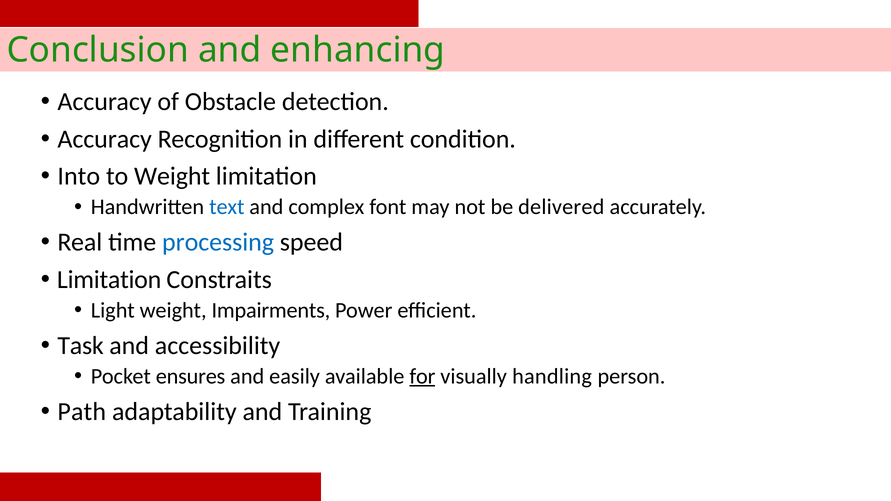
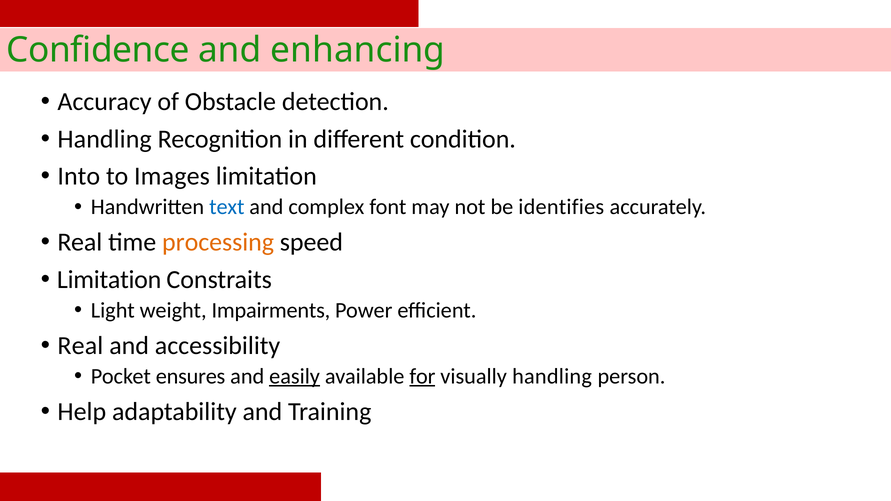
Conclusion: Conclusion -> Confidence (98, 50)
Accuracy: Accuracy -> Handling (105, 139)
to Weight: Weight -> Images (172, 176)
delivered: delivered -> identifies (561, 207)
processing colour: blue -> orange (218, 242)
Task: Task -> Real (80, 346)
easily underline: none -> present (295, 376)
Path: Path -> Help (82, 412)
